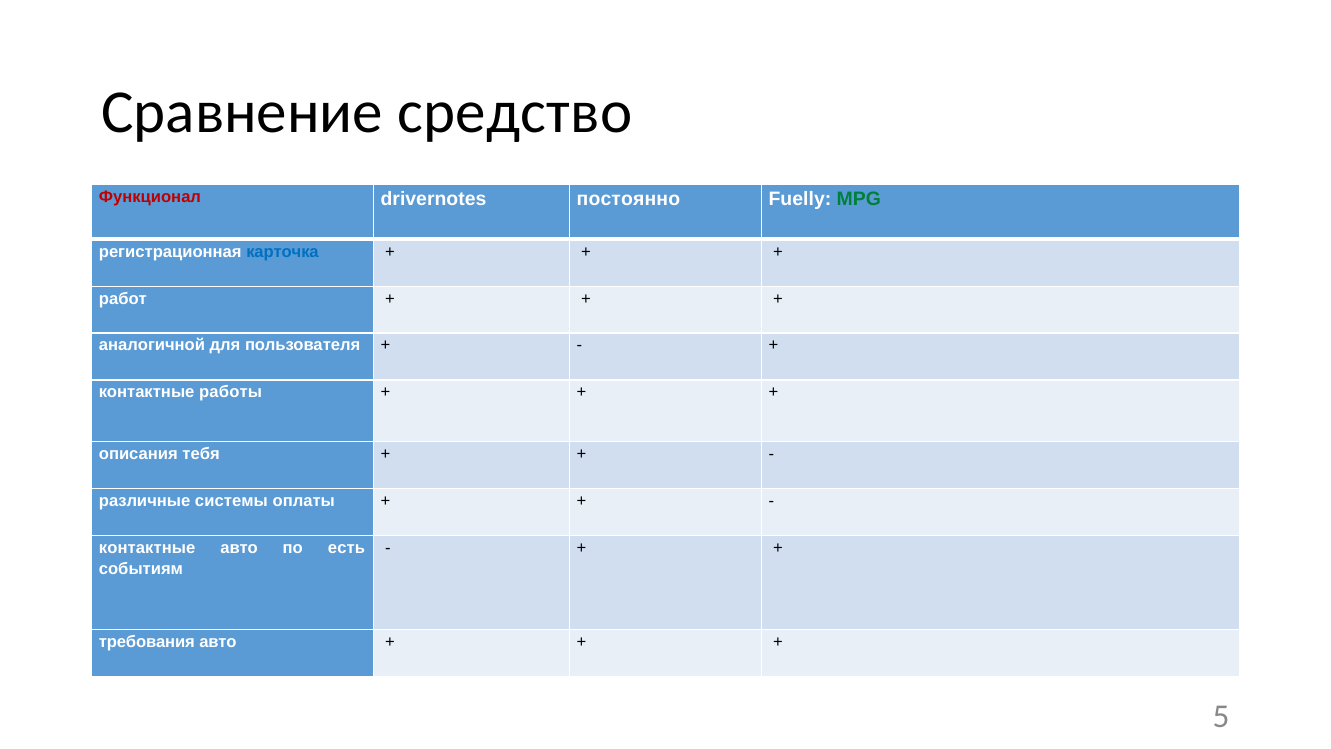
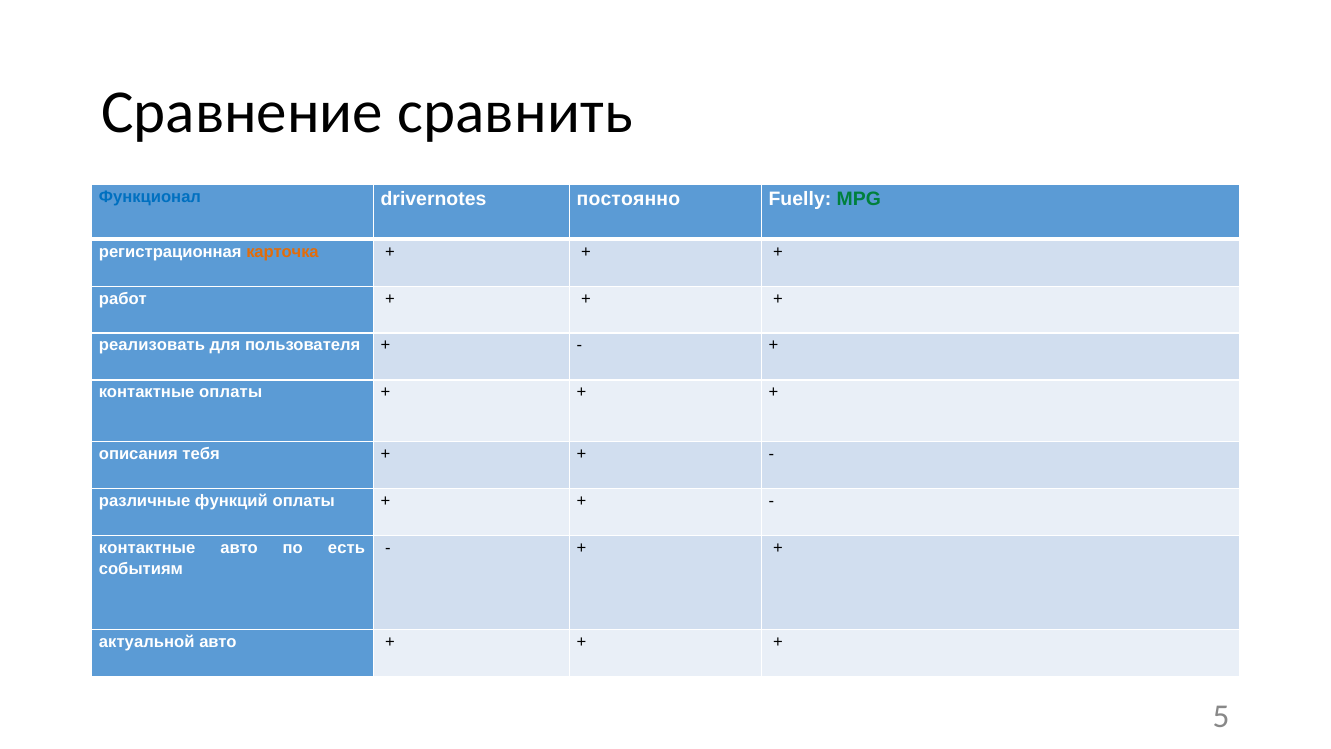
средство: средство -> сравнить (515, 112)
Функционал colour: red -> blue (150, 197)
карточка colour: blue -> orange (282, 252)
аналогичной: аналогичной -> реализовать (152, 345)
контактные работы: работы -> оплаты (231, 392)
системы: системы -> функций (231, 501)
требования: требования -> актуальной (147, 641)
